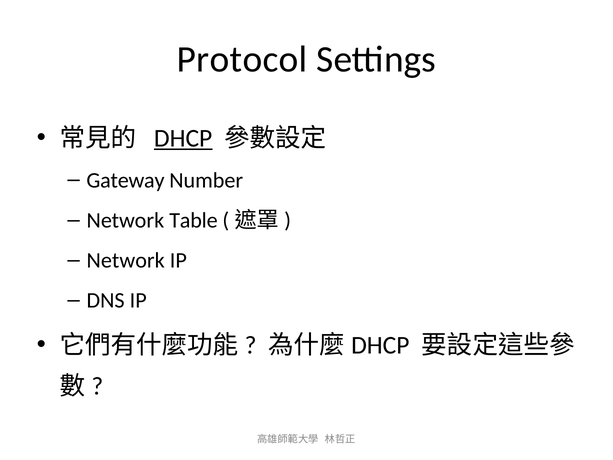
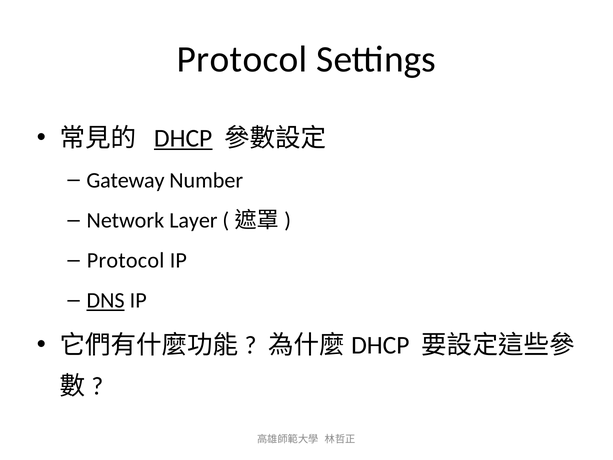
Table: Table -> Layer (193, 220)
Network: Network -> Protocol (126, 260)
DNS underline: none -> present (106, 301)
